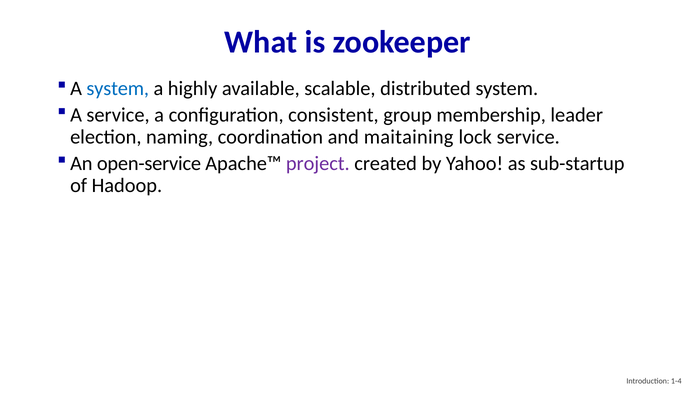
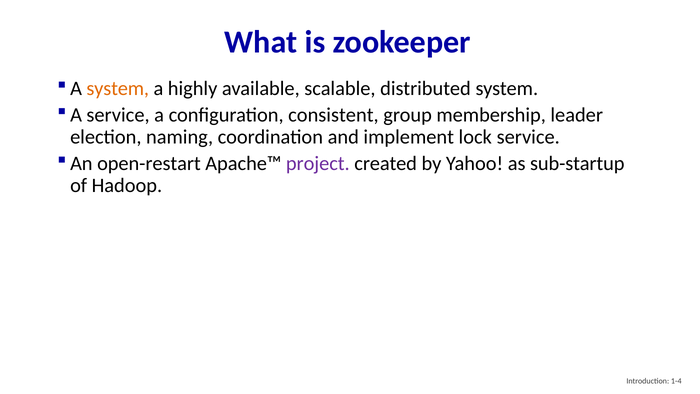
system colour: blue -> orange (118, 88)
maitaining: maitaining -> implement (409, 137)
open-service: open-service -> open-restart (149, 163)
